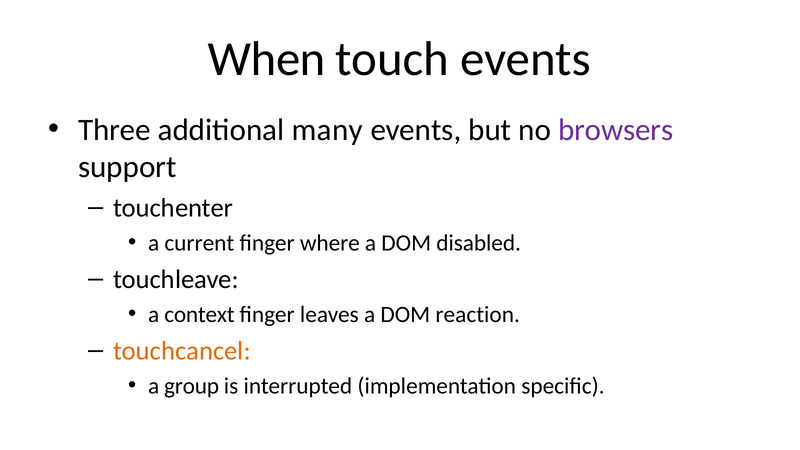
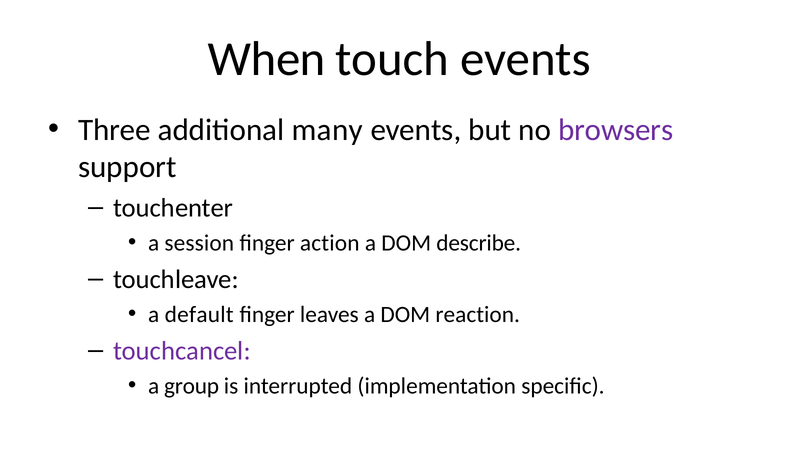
current: current -> session (199, 243)
where: where -> action (330, 243)
disabled: disabled -> describe (479, 243)
context: context -> default (199, 314)
touchcancel colour: orange -> purple (182, 351)
